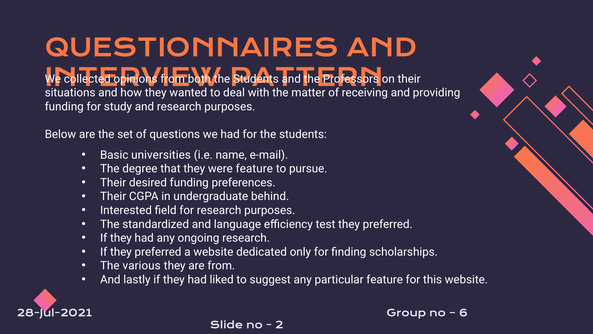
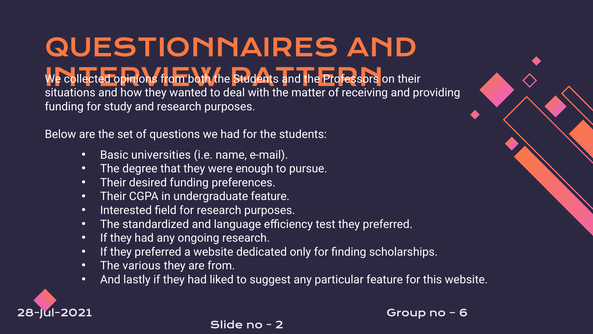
were feature: feature -> enough (254, 169)
undergraduate behind: behind -> feature (270, 196)
